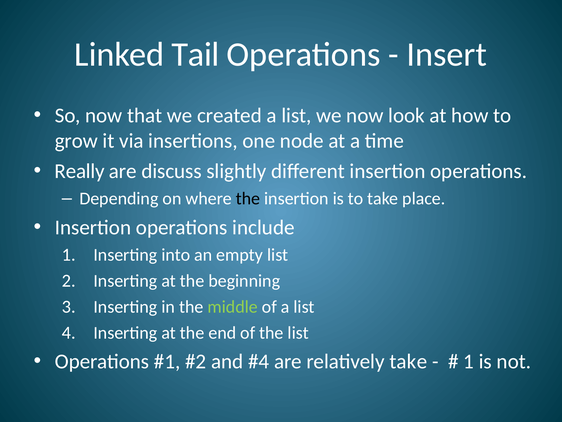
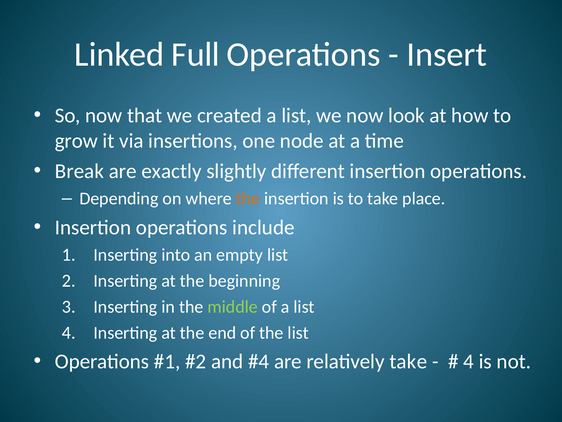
Tail: Tail -> Full (196, 54)
Really: Really -> Break (79, 171)
discuss: discuss -> exactly (171, 171)
the colour: black -> orange (248, 199)
1: 1 -> 4 (469, 361)
